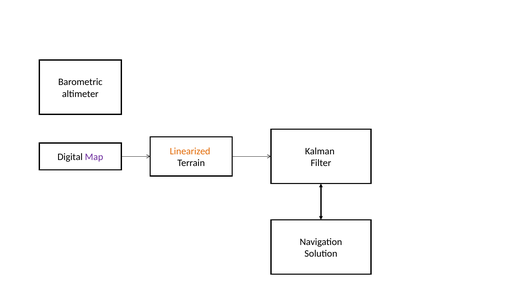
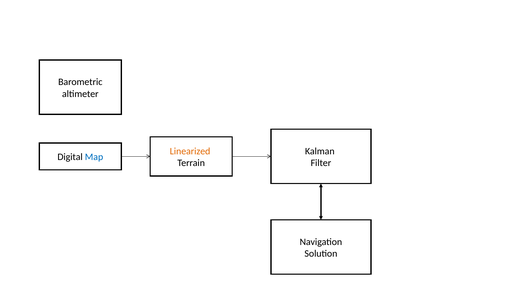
Map colour: purple -> blue (94, 157)
